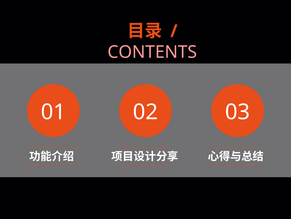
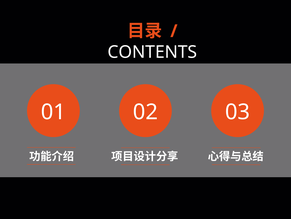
CONTENTS colour: pink -> white (152, 52)
